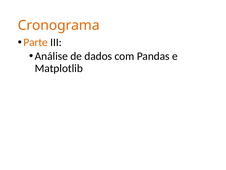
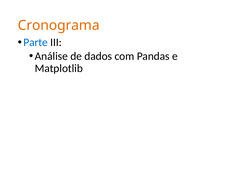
Parte colour: orange -> blue (36, 42)
